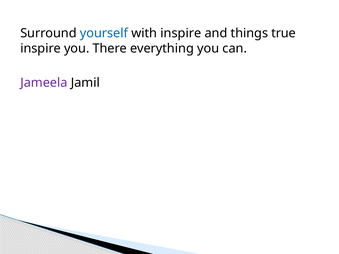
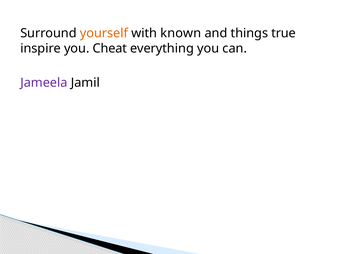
yourself colour: blue -> orange (104, 33)
with inspire: inspire -> known (181, 33)
There: There -> Cheat (110, 48)
